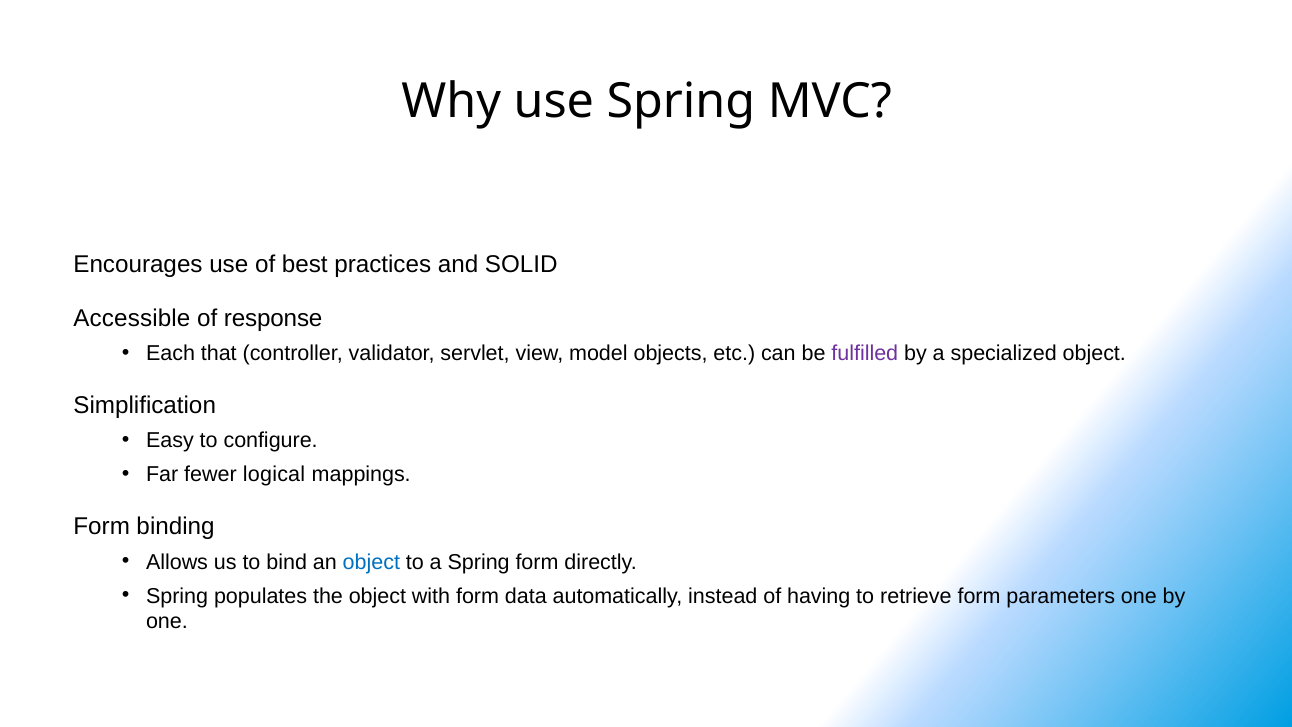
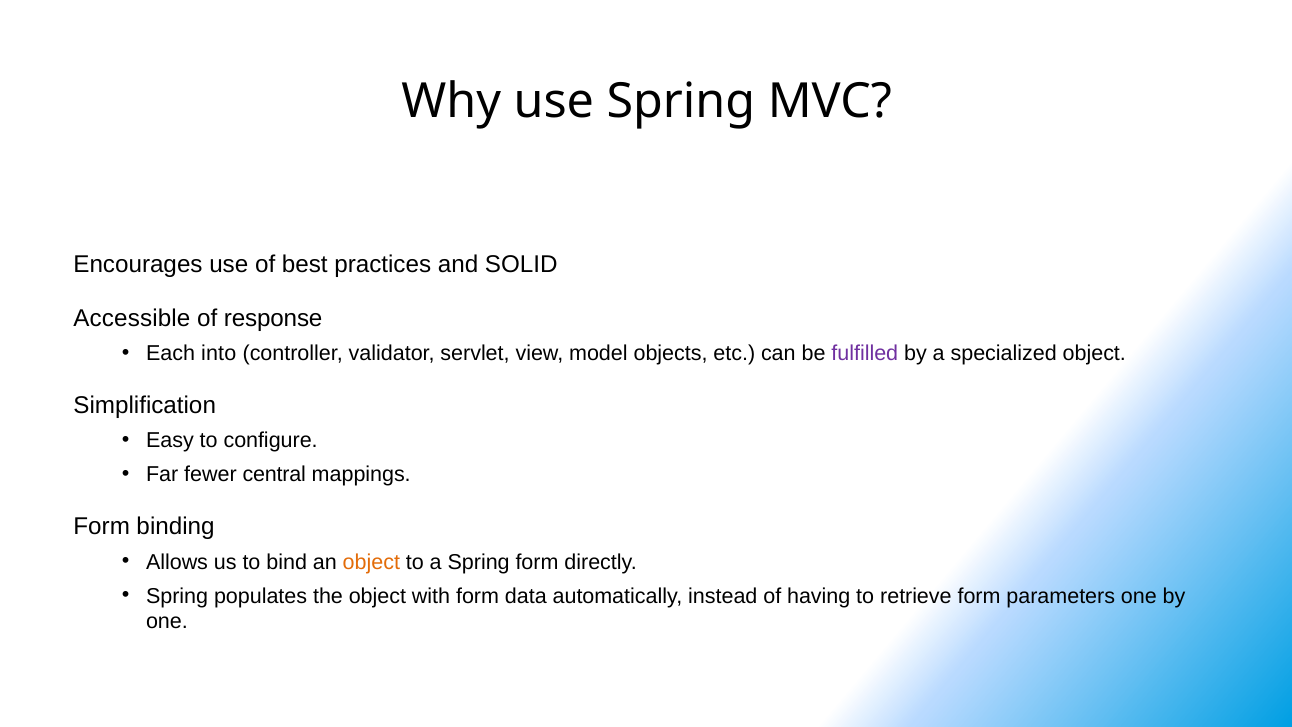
that: that -> into (219, 353)
logical: logical -> central (274, 475)
object colour: blue -> orange (371, 562)
